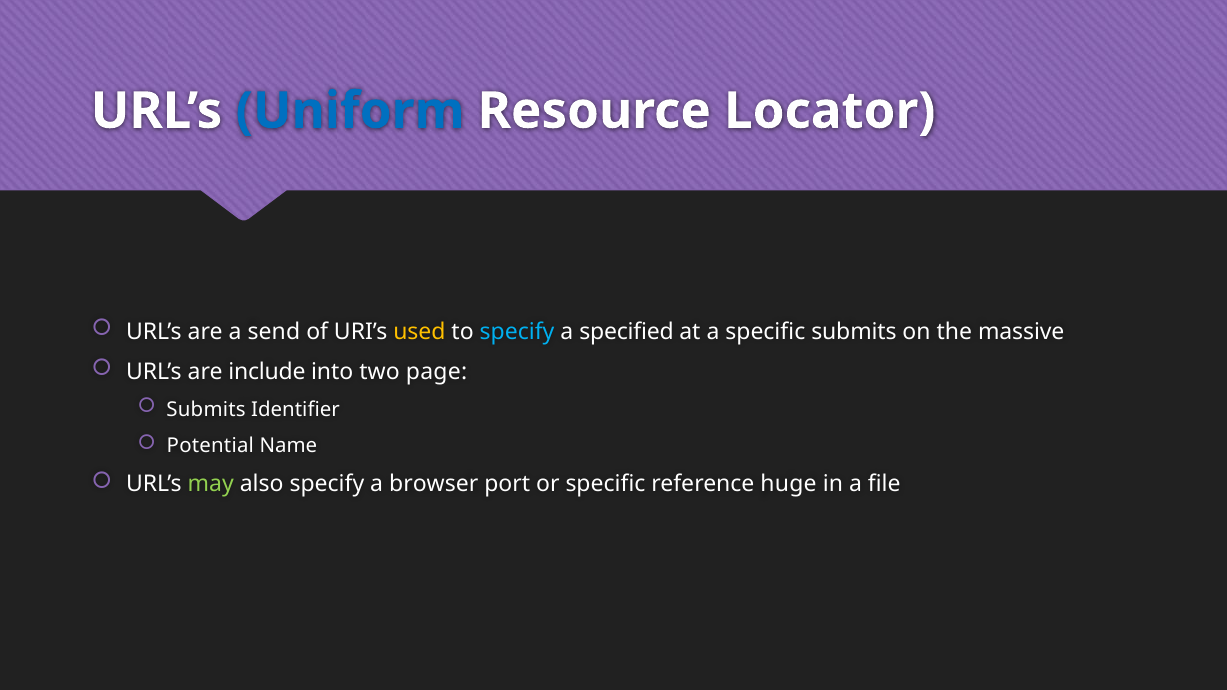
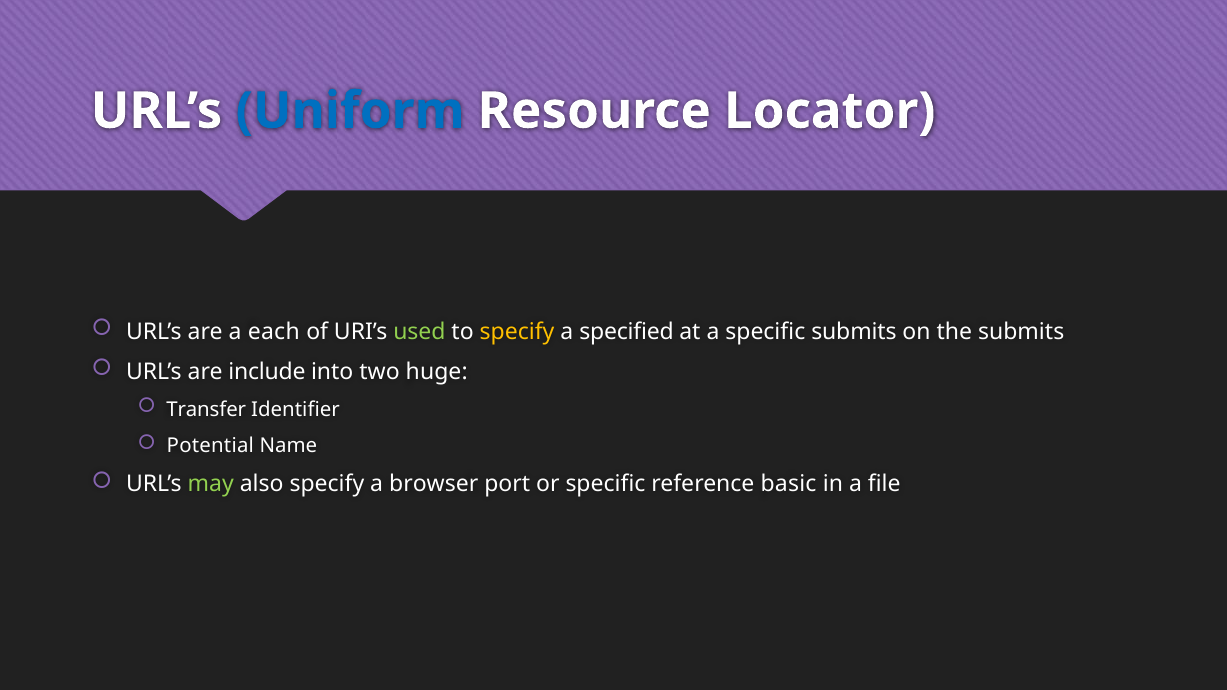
send: send -> each (274, 332)
used colour: yellow -> light green (419, 332)
specify colour: light blue -> yellow (517, 332)
the massive: massive -> submits (1021, 332)
page: page -> huge (437, 372)
Submits: Submits -> Transfer (206, 410)
huge: huge -> basic (789, 484)
